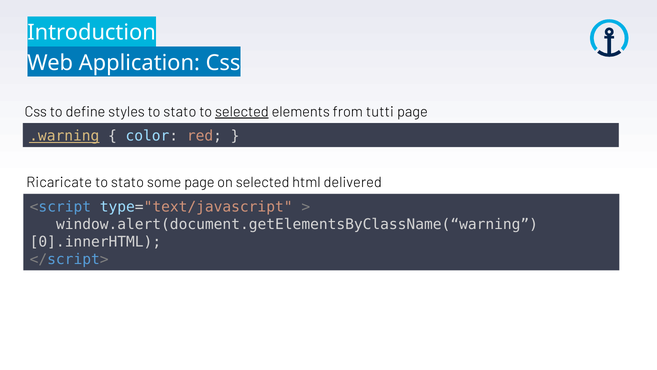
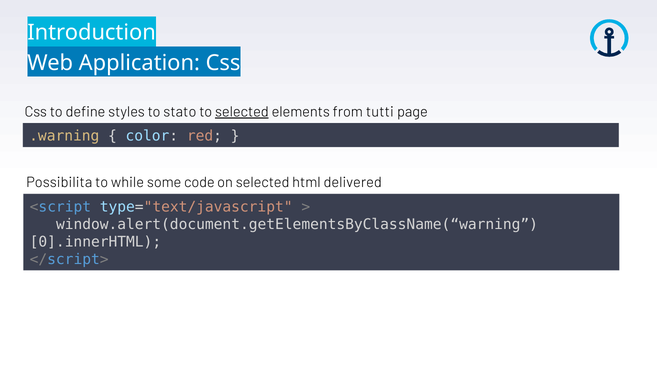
.warning underline: present -> none (64, 136)
Ricaricate: Ricaricate -> Possibilita (59, 182)
stato: stato -> while (128, 182)
some page: page -> code (199, 182)
